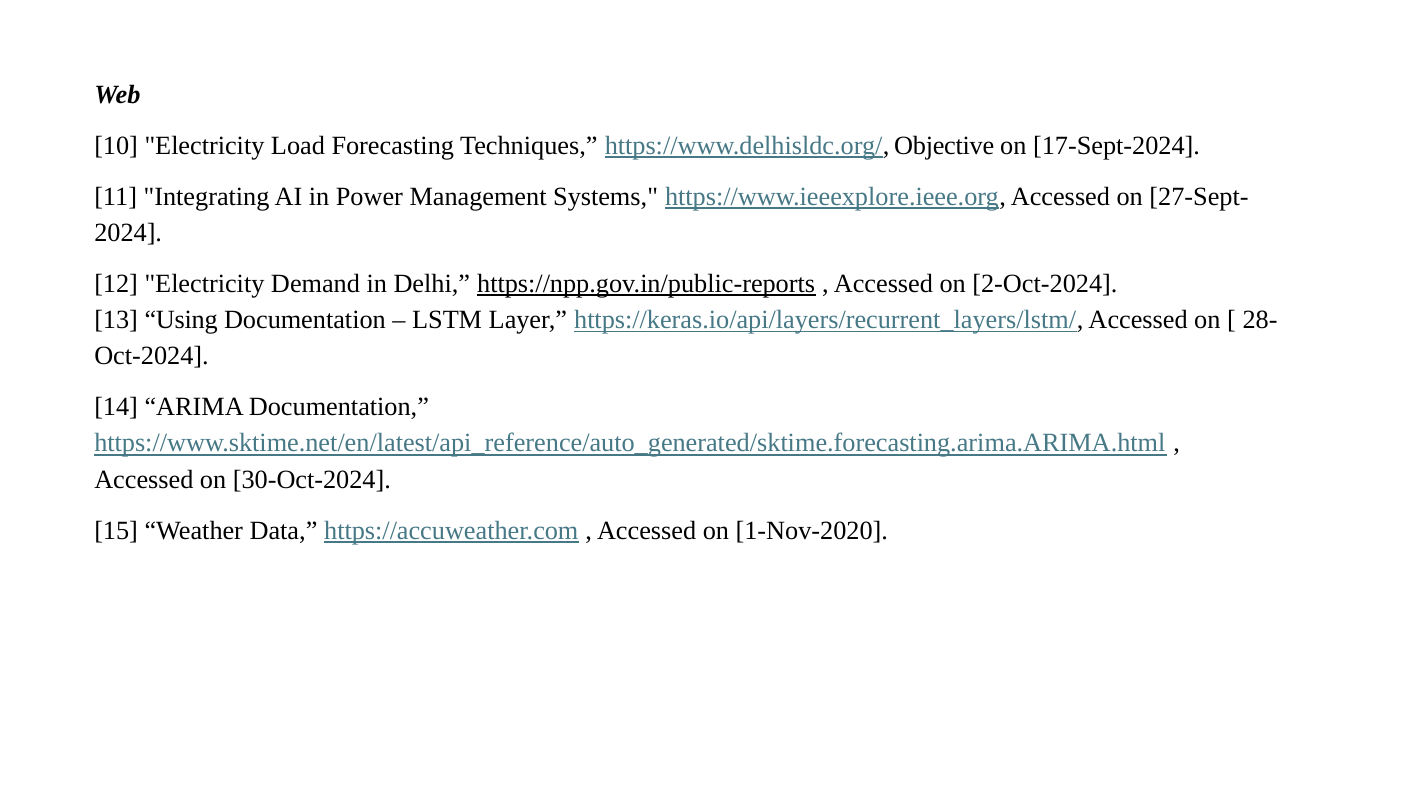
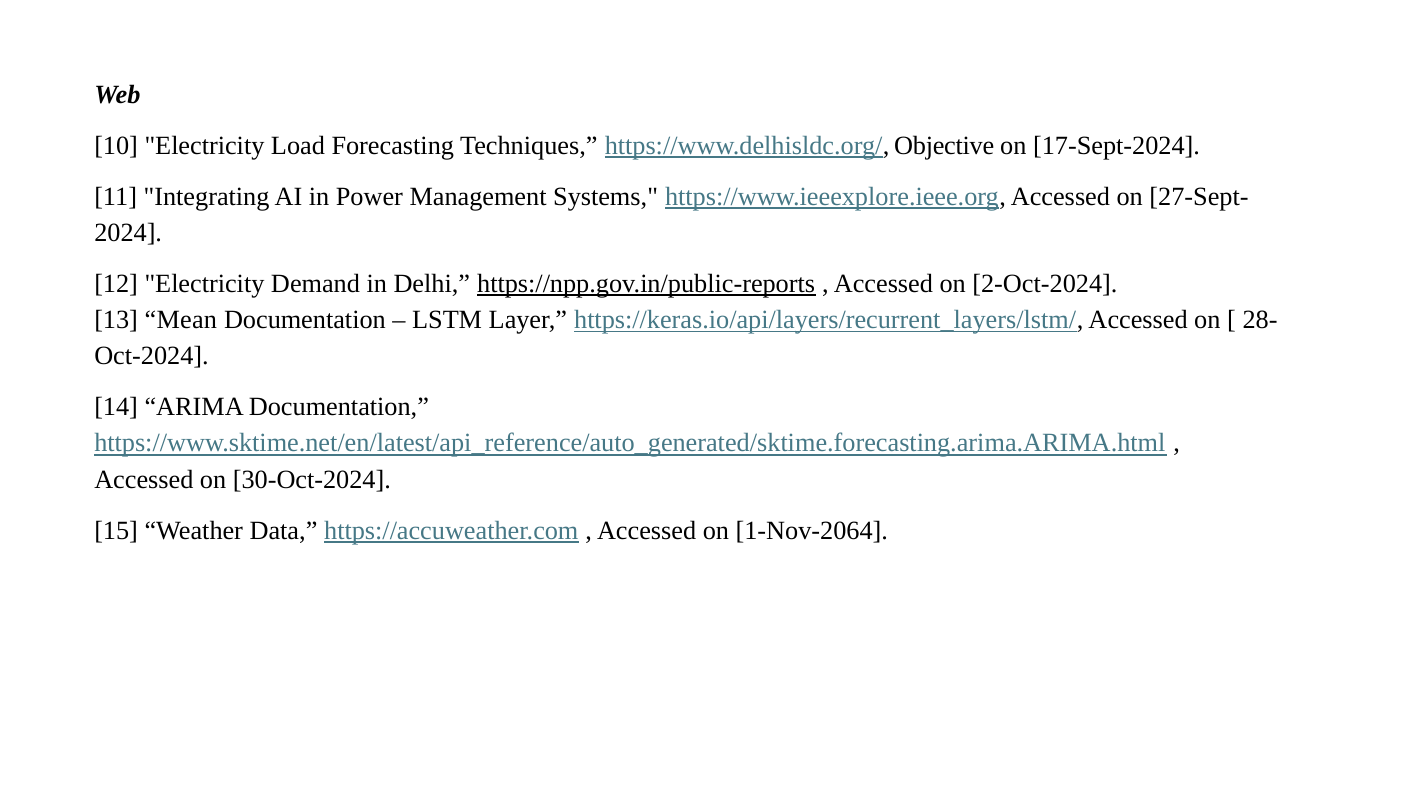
Using: Using -> Mean (181, 320)
1-Nov-2020: 1-Nov-2020 -> 1-Nov-2064 (812, 530)
